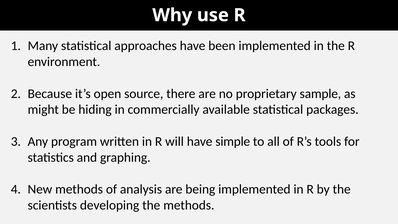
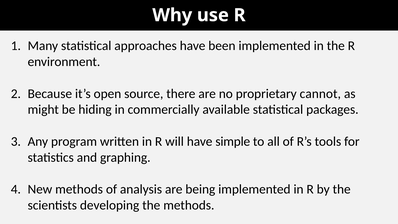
sample: sample -> cannot (320, 94)
